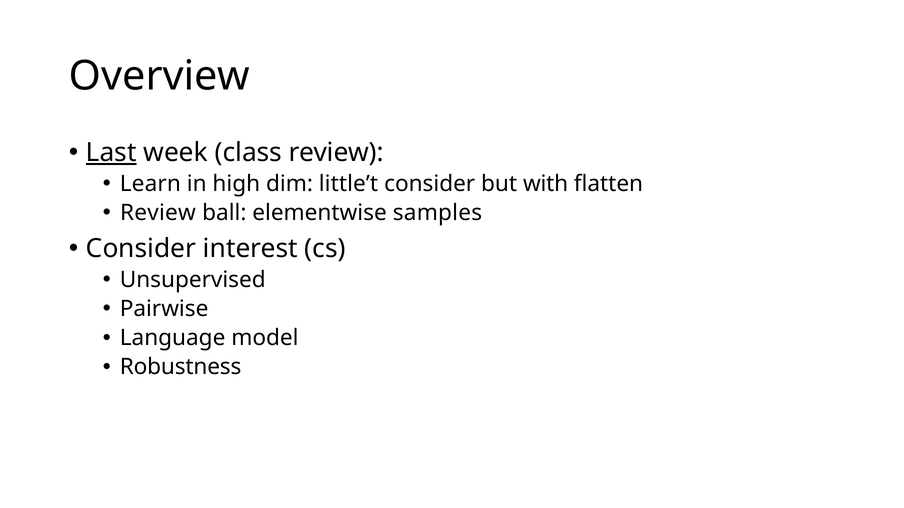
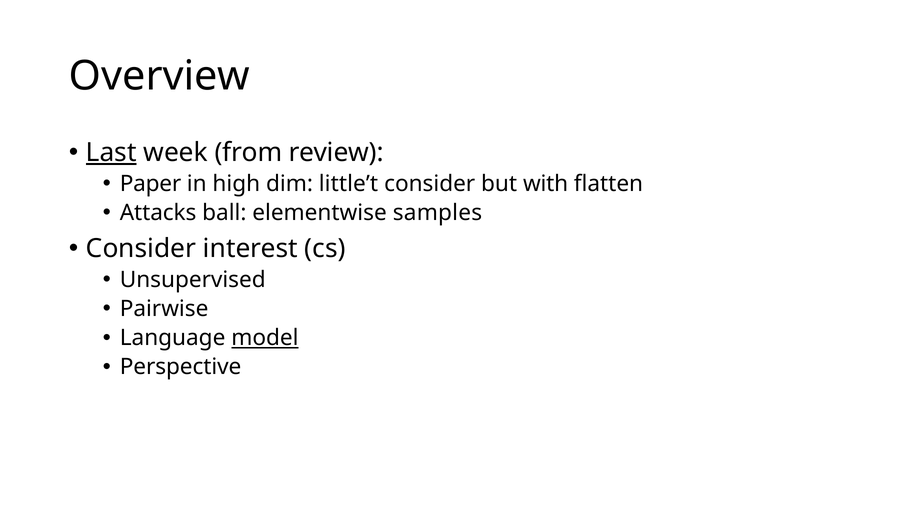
class: class -> from (248, 153)
Learn: Learn -> Paper (151, 184)
Review: Review -> Attacks (158, 213)
model underline: none -> present (265, 338)
Robustness: Robustness -> Perspective (181, 367)
